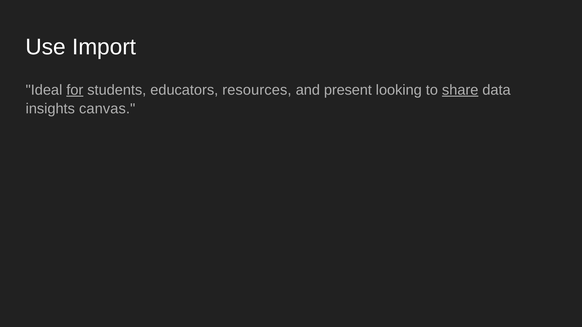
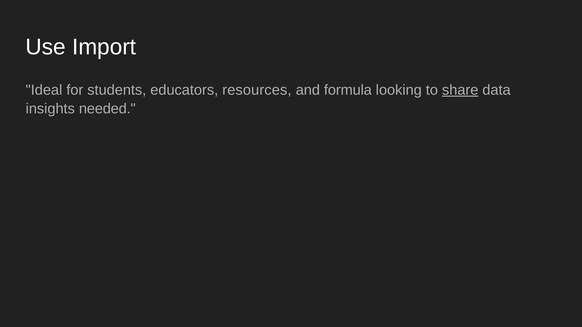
for underline: present -> none (75, 90)
present: present -> formula (348, 90)
canvas: canvas -> needed (107, 109)
